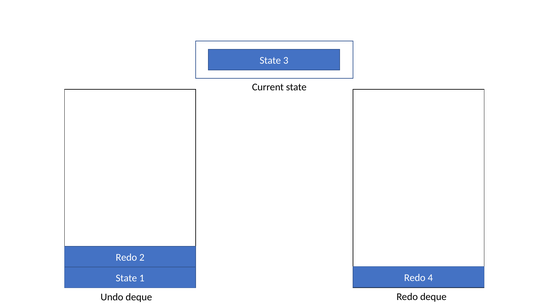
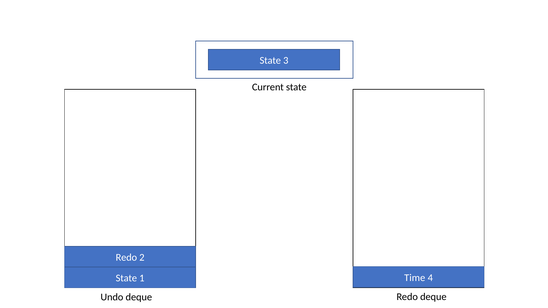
Redo: Redo -> Time (415, 278)
